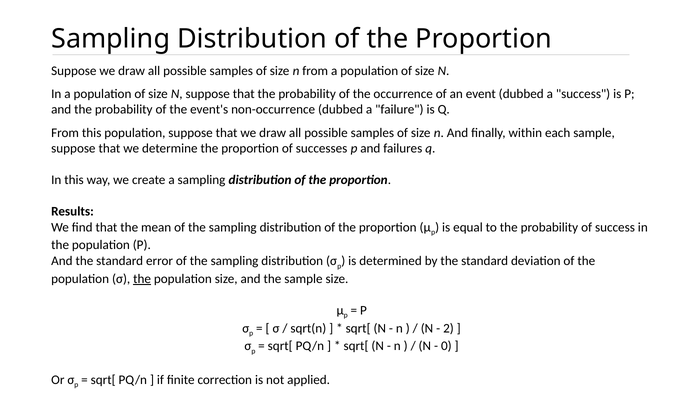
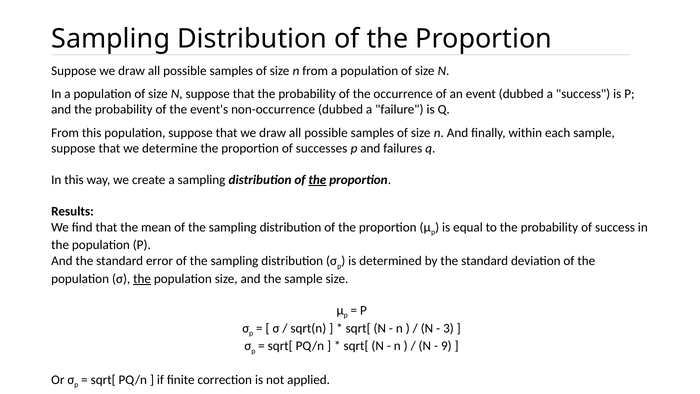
the underline: none -> present (317, 180)
2: 2 -> 3 (448, 328)
0: 0 -> 9 (446, 346)
